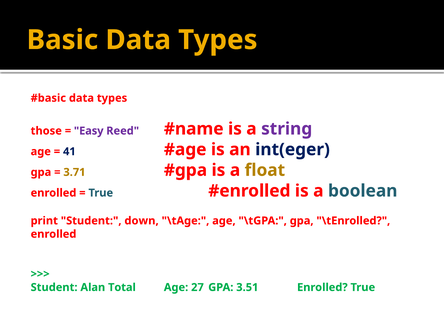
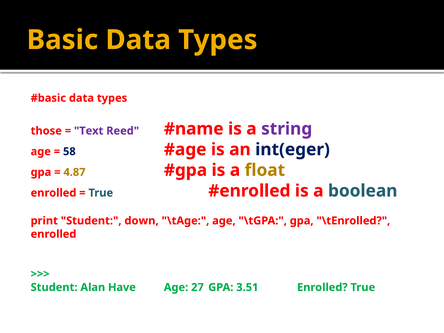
Easy: Easy -> Text (89, 131)
41: 41 -> 58 (69, 152)
3.71: 3.71 -> 4.87 (74, 172)
Total: Total -> Have (122, 287)
